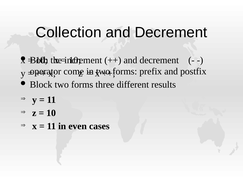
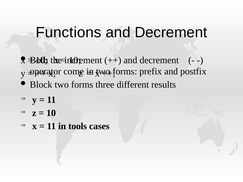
Collection: Collection -> Functions (69, 32)
even: even -> tools (78, 126)
